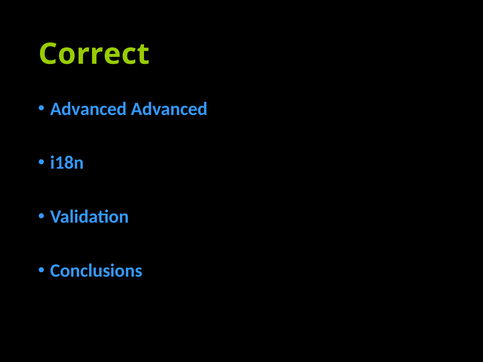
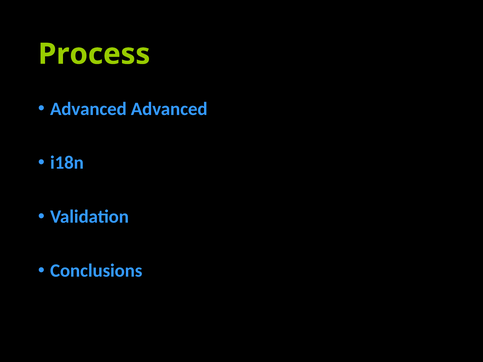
Correct: Correct -> Process (94, 54)
